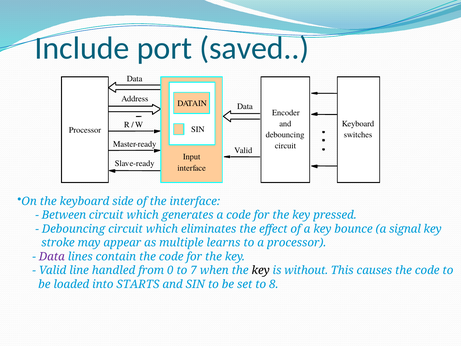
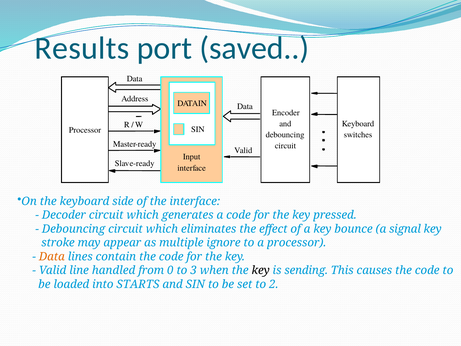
Include: Include -> Results (82, 48)
Between: Between -> Decoder (64, 215)
learns: learns -> ignore (223, 243)
Data colour: purple -> orange (52, 256)
7: 7 -> 3 (194, 270)
without: without -> sending (306, 270)
8: 8 -> 2 (274, 284)
